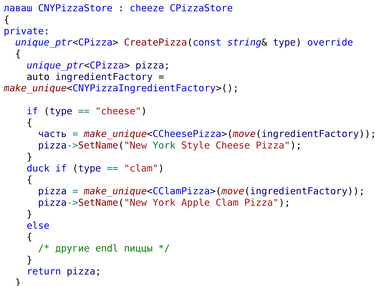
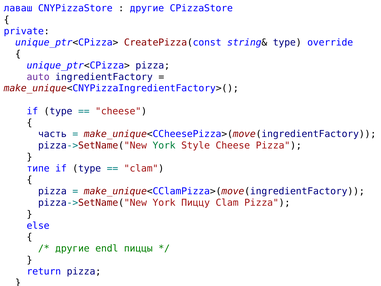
cheeze: cheeze -> другие (147, 8)
auto colour: black -> purple (38, 77)
duck: duck -> типе (38, 168)
Apple: Apple -> Пиццу (196, 203)
